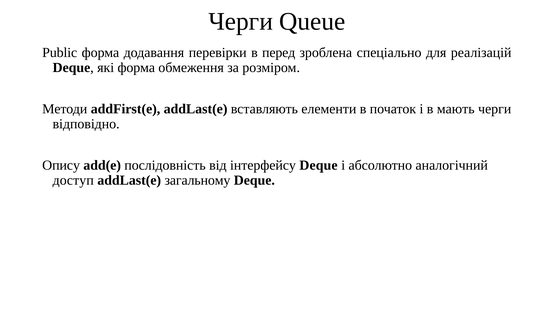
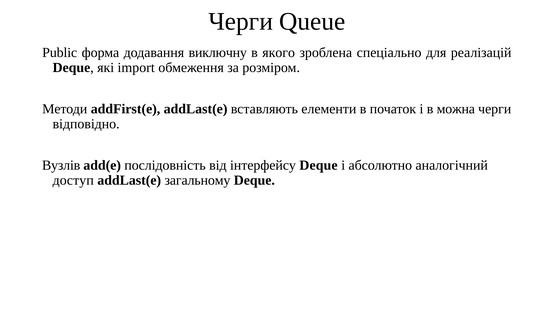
перевірки: перевірки -> виключну (218, 53)
перед: перед -> якого (279, 53)
які форма: форма -> import (136, 68)
мають: мають -> можна (456, 109)
Опису: Опису -> Вузлів (61, 166)
